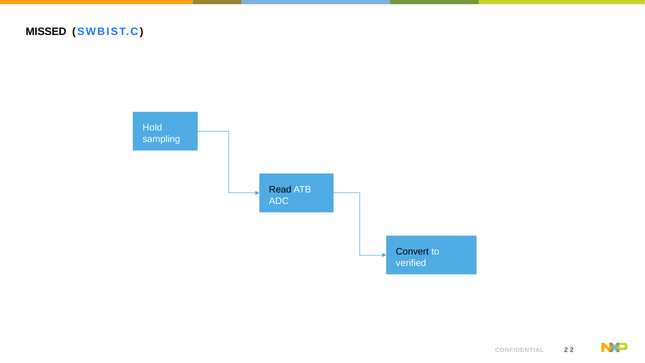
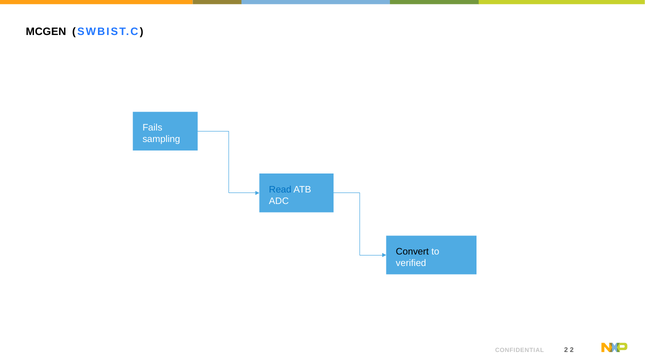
MISSED: MISSED -> MCGEN (46, 32)
Hold: Hold -> Fails (152, 128)
Read colour: black -> blue (280, 189)
